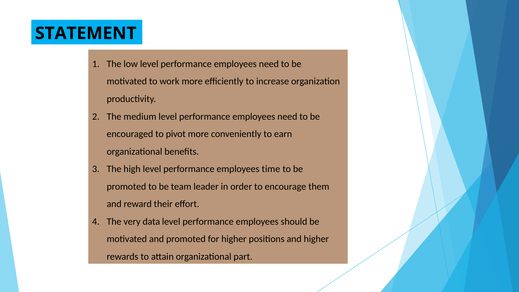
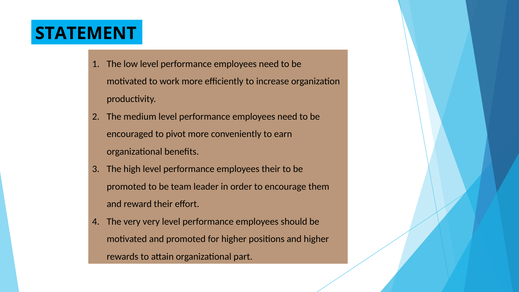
employees time: time -> their (271, 169)
very data: data -> very (151, 222)
